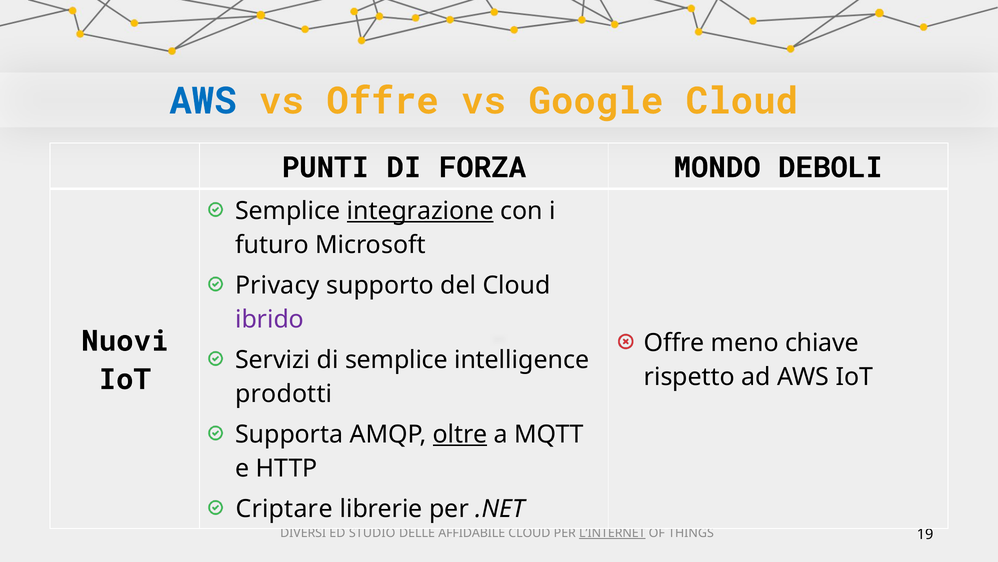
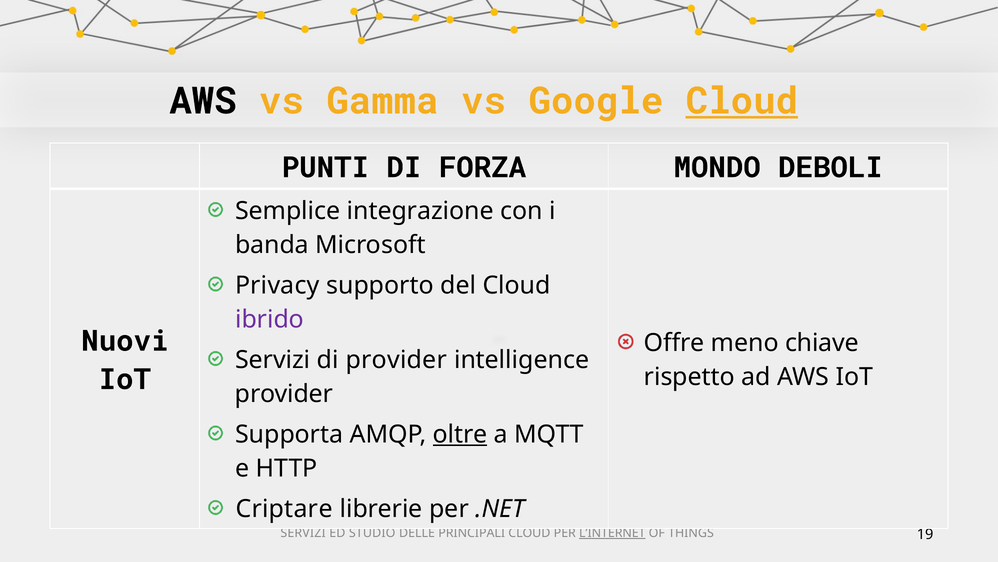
AWS colour: blue -> black (203, 101)
vs Offre: Offre -> Gamma (383, 101)
Cloud underline: none -> present (742, 101)
integrazione underline: present -> none (420, 211)
futuro: futuro -> banda (272, 245)
di semplice: semplice -> provider (396, 360)
prodotti: prodotti -> provider (284, 394)
DIVERSI: DIVERSI -> SERVIZI (303, 532)
AFFIDABILE: AFFIDABILE -> PRINCIPALI (472, 532)
